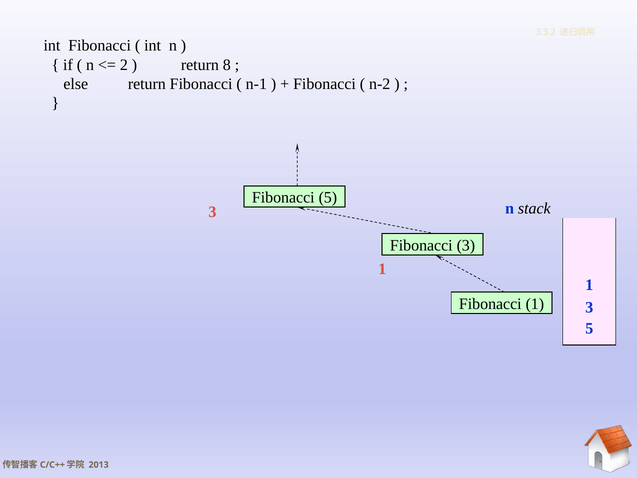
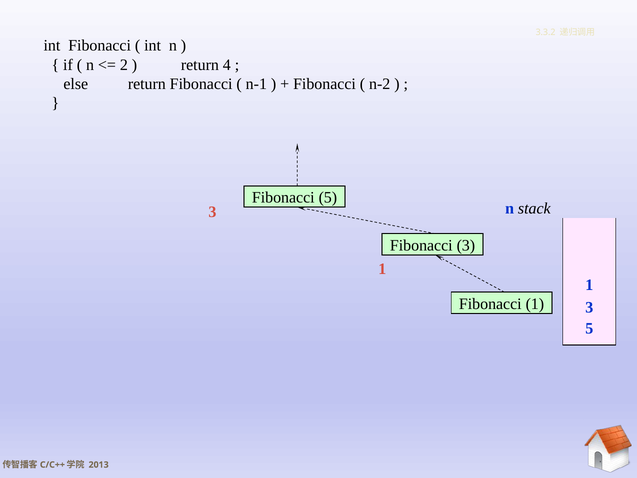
8: 8 -> 4 (227, 65)
